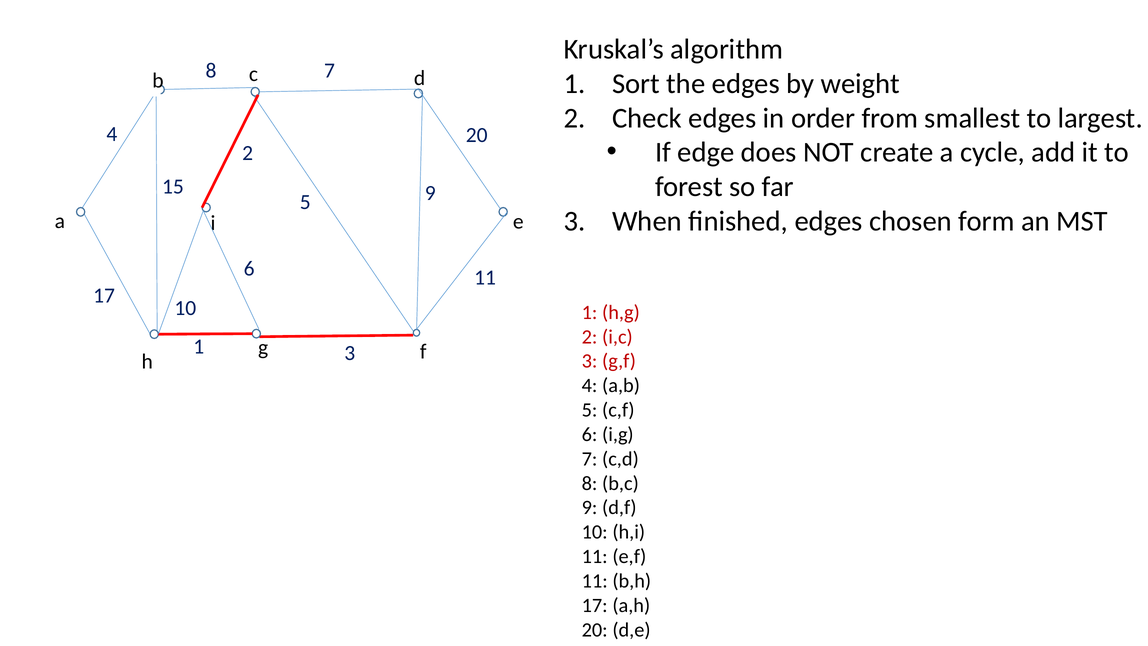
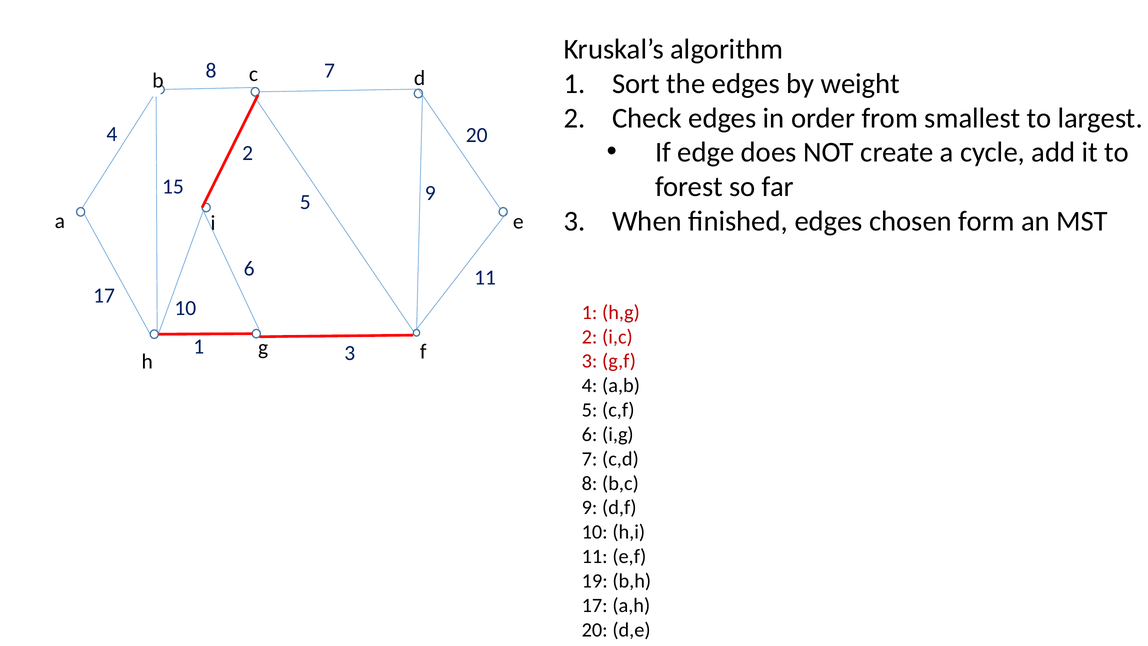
11: 11 -> 19 (595, 581)
